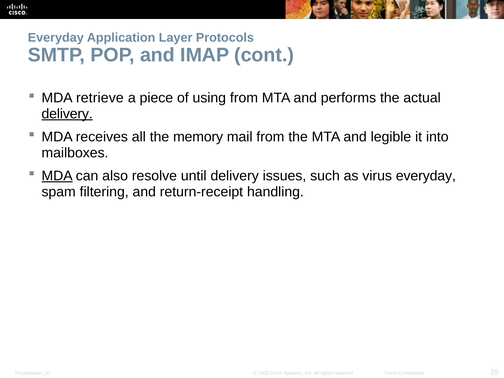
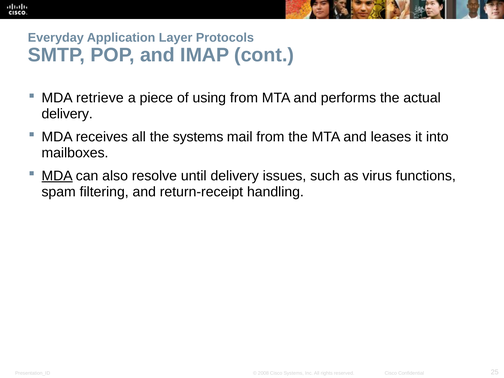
delivery underline: present -> none (67, 114)
the memory: memory -> systems (198, 137)
legible: legible -> leases (391, 137)
virus everyday: everyday -> functions (426, 176)
